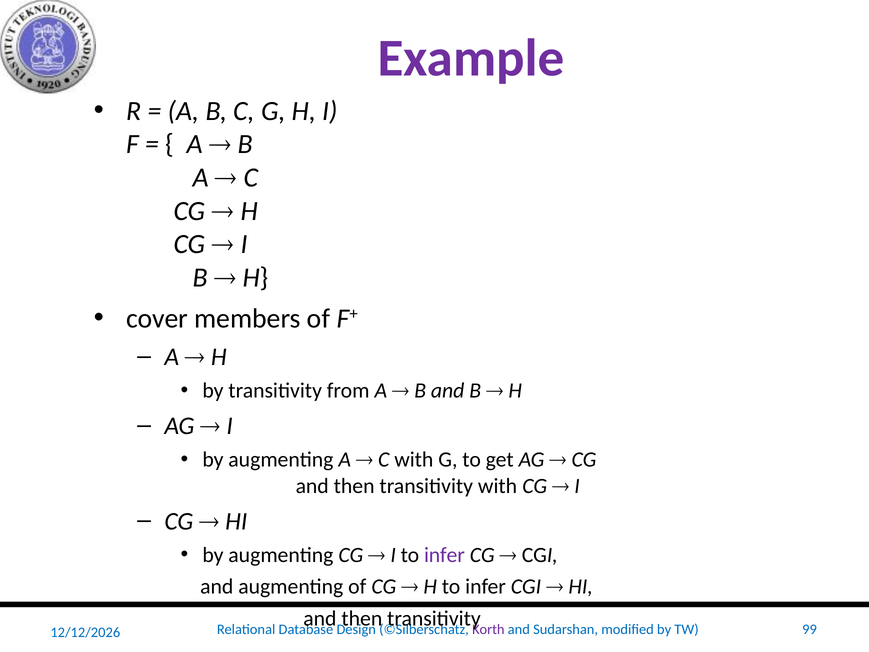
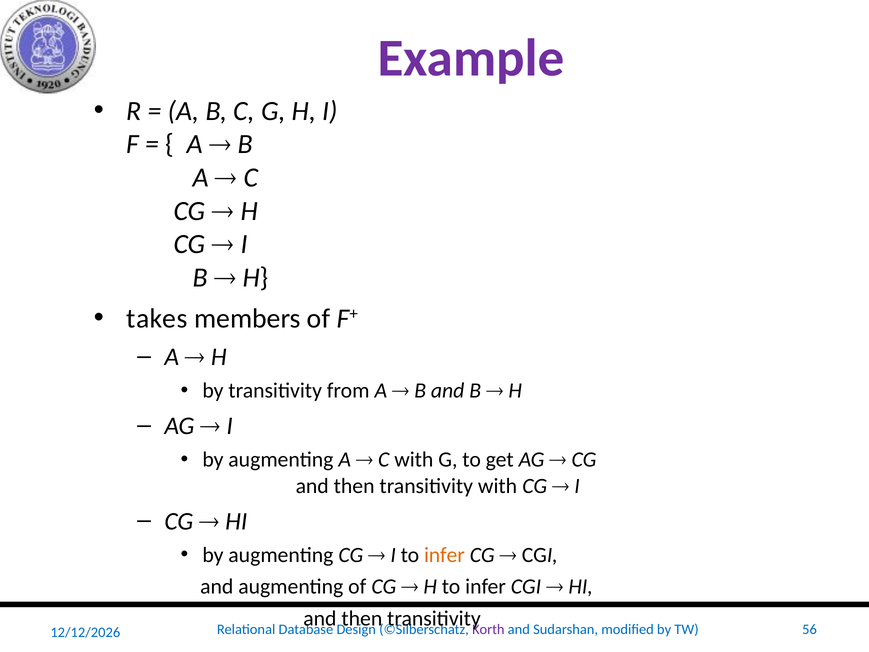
cover: cover -> takes (157, 318)
infer colour: purple -> orange (444, 555)
99: 99 -> 56 (810, 629)
